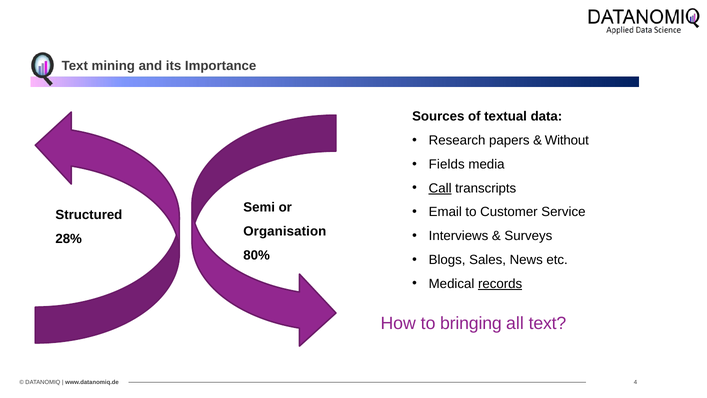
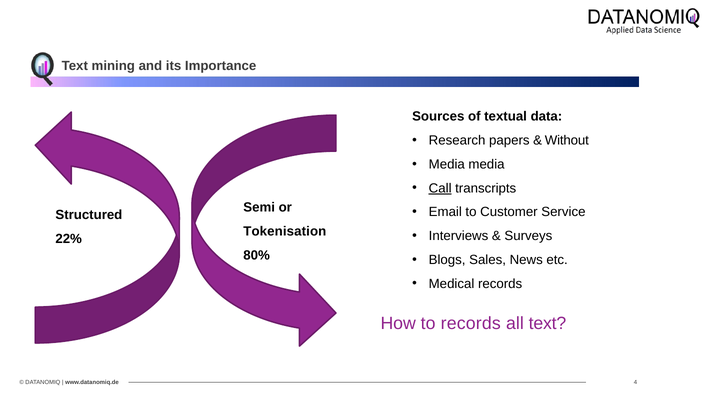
Fields: Fields -> Media (447, 164)
Organisation: Organisation -> Tokenisation (285, 231)
28%: 28% -> 22% (69, 239)
records underline: present -> none (500, 284)
to bringing: bringing -> records (471, 323)
